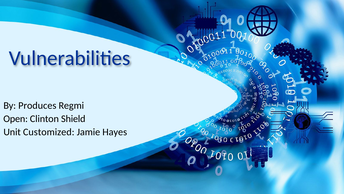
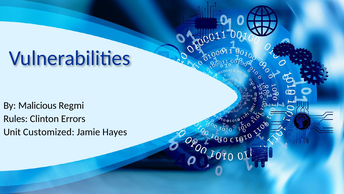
Produces: Produces -> Malicious (37, 105)
Open: Open -> Rules (16, 118)
Shield: Shield -> Errors (73, 118)
